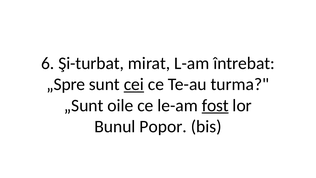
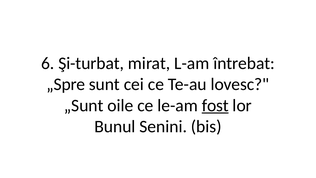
cei underline: present -> none (134, 84)
turma: turma -> lovesc (240, 84)
Popor: Popor -> Senini (163, 126)
